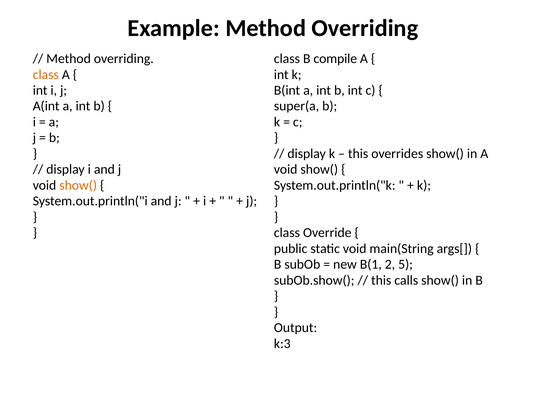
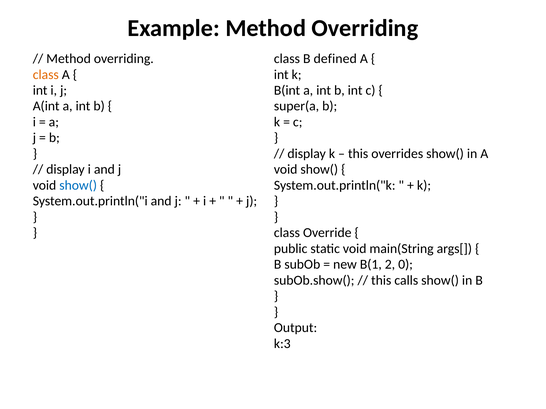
compile: compile -> defined (335, 59)
show( colour: orange -> blue (78, 185)
5: 5 -> 0 (406, 265)
